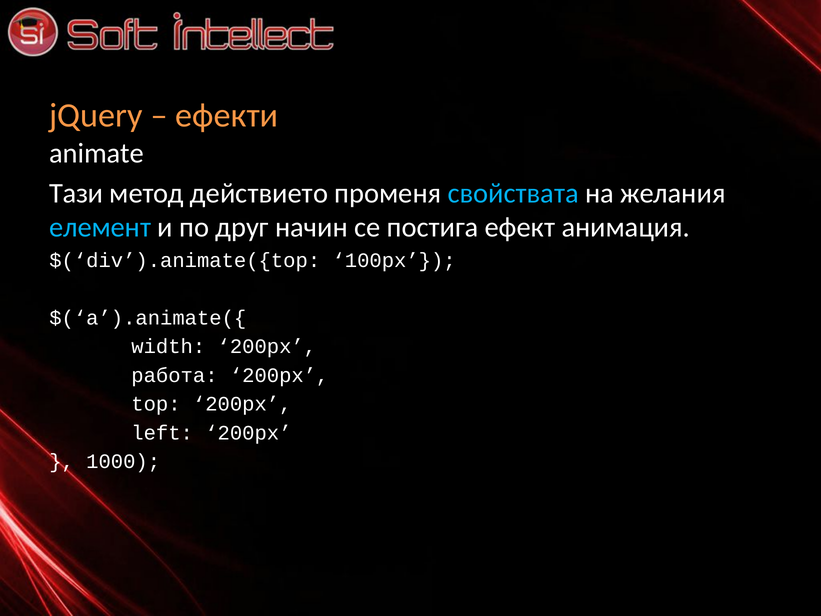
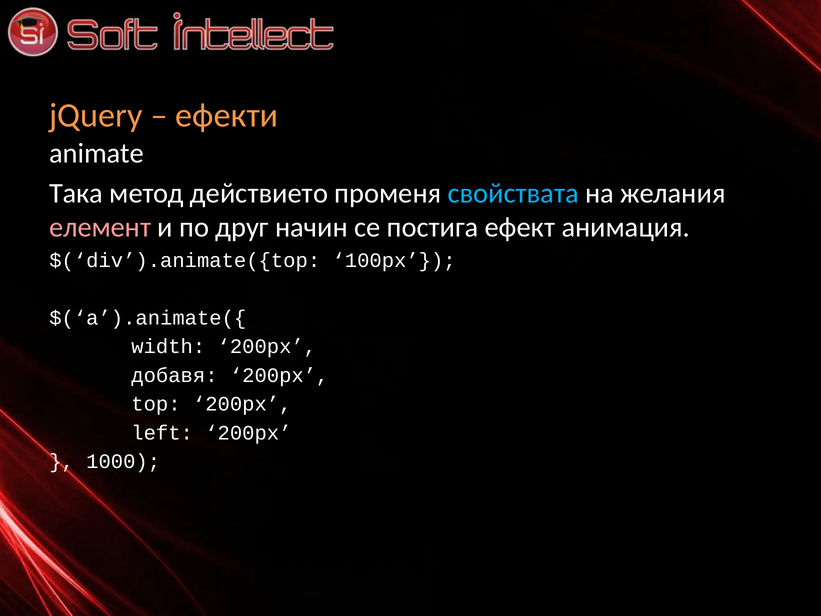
Тази: Тази -> Така (76, 193)
елемент colour: light blue -> pink (100, 227)
работа: работа -> добавя (174, 375)
